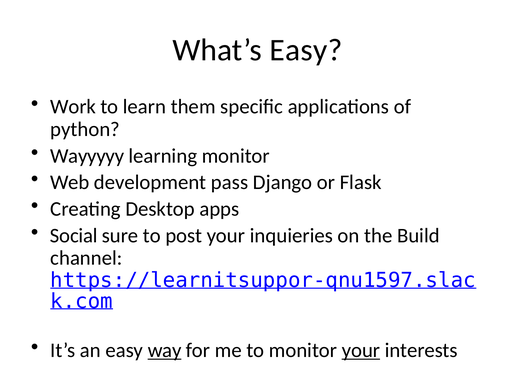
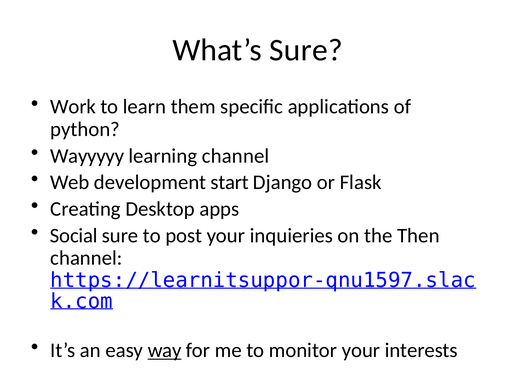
What’s Easy: Easy -> Sure (306, 50)
learning monitor: monitor -> channel (236, 156)
pass: pass -> start (230, 182)
Build: Build -> Then (418, 236)
your underline: present -> none (361, 350)
